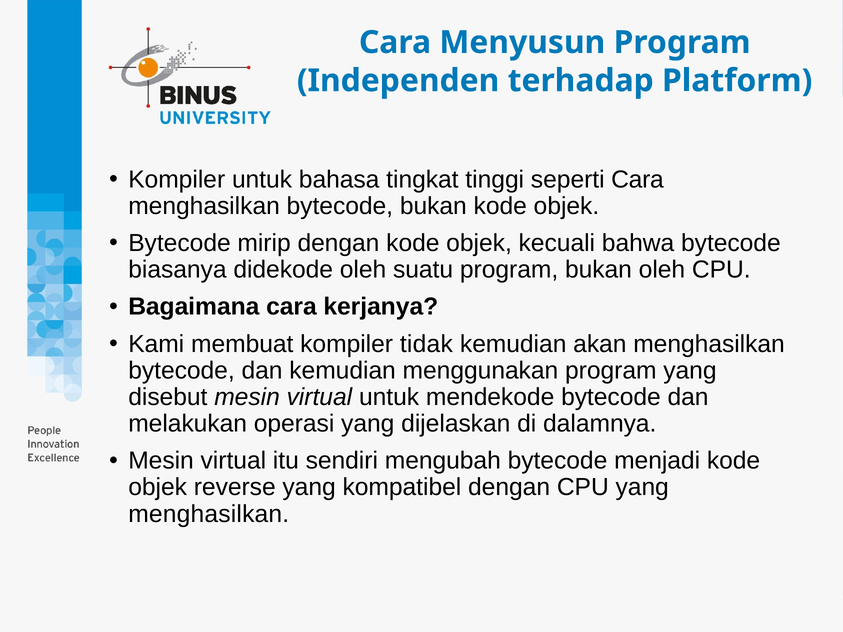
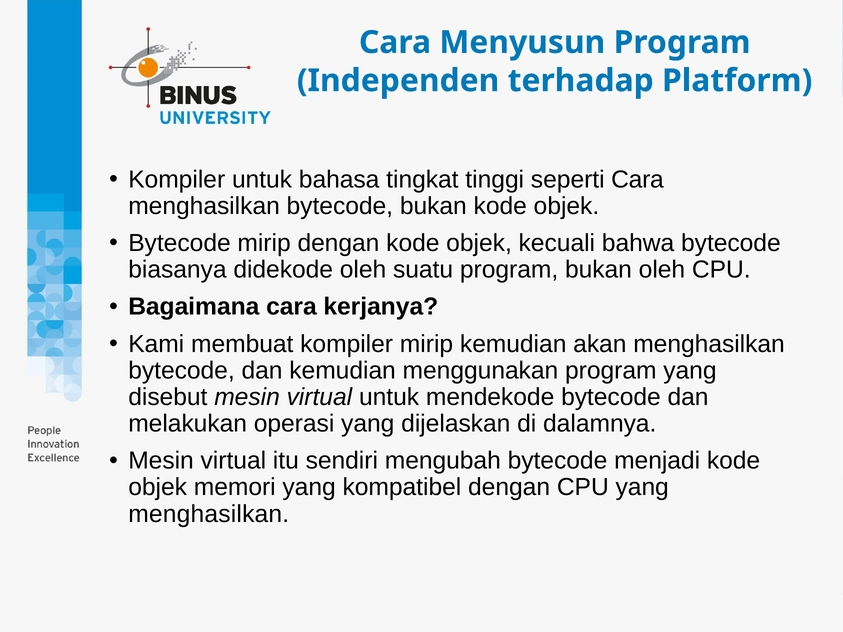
kompiler tidak: tidak -> mirip (427, 344)
reverse: reverse -> memori (235, 487)
